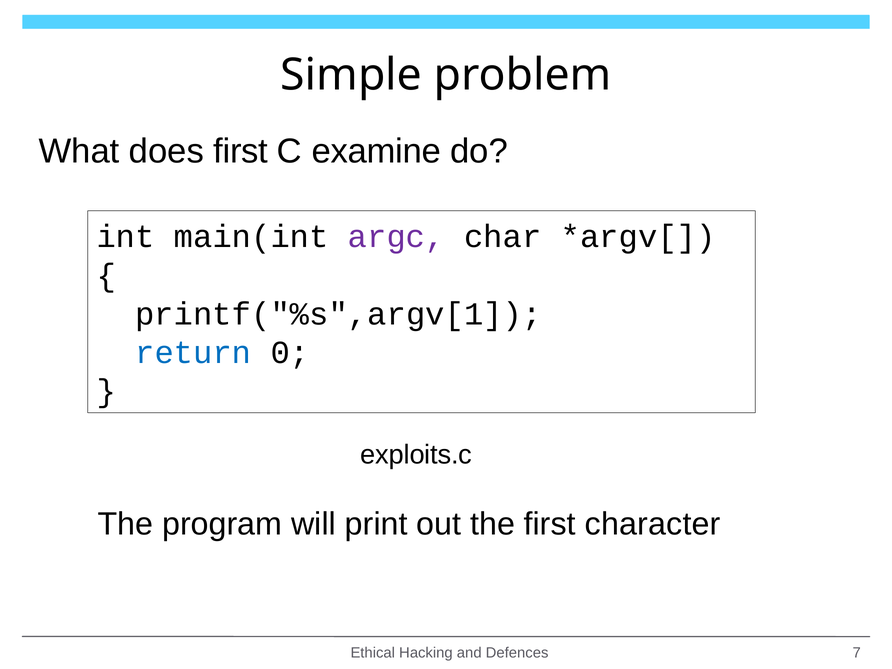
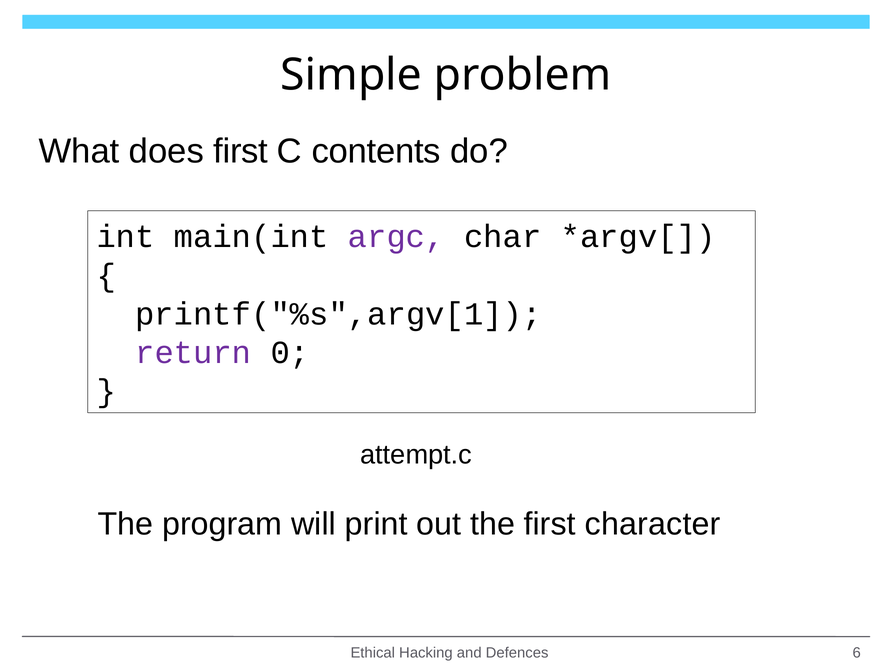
examine: examine -> contents (376, 151)
return colour: blue -> purple (193, 353)
exploits.c: exploits.c -> attempt.c (416, 455)
7: 7 -> 6 (857, 653)
